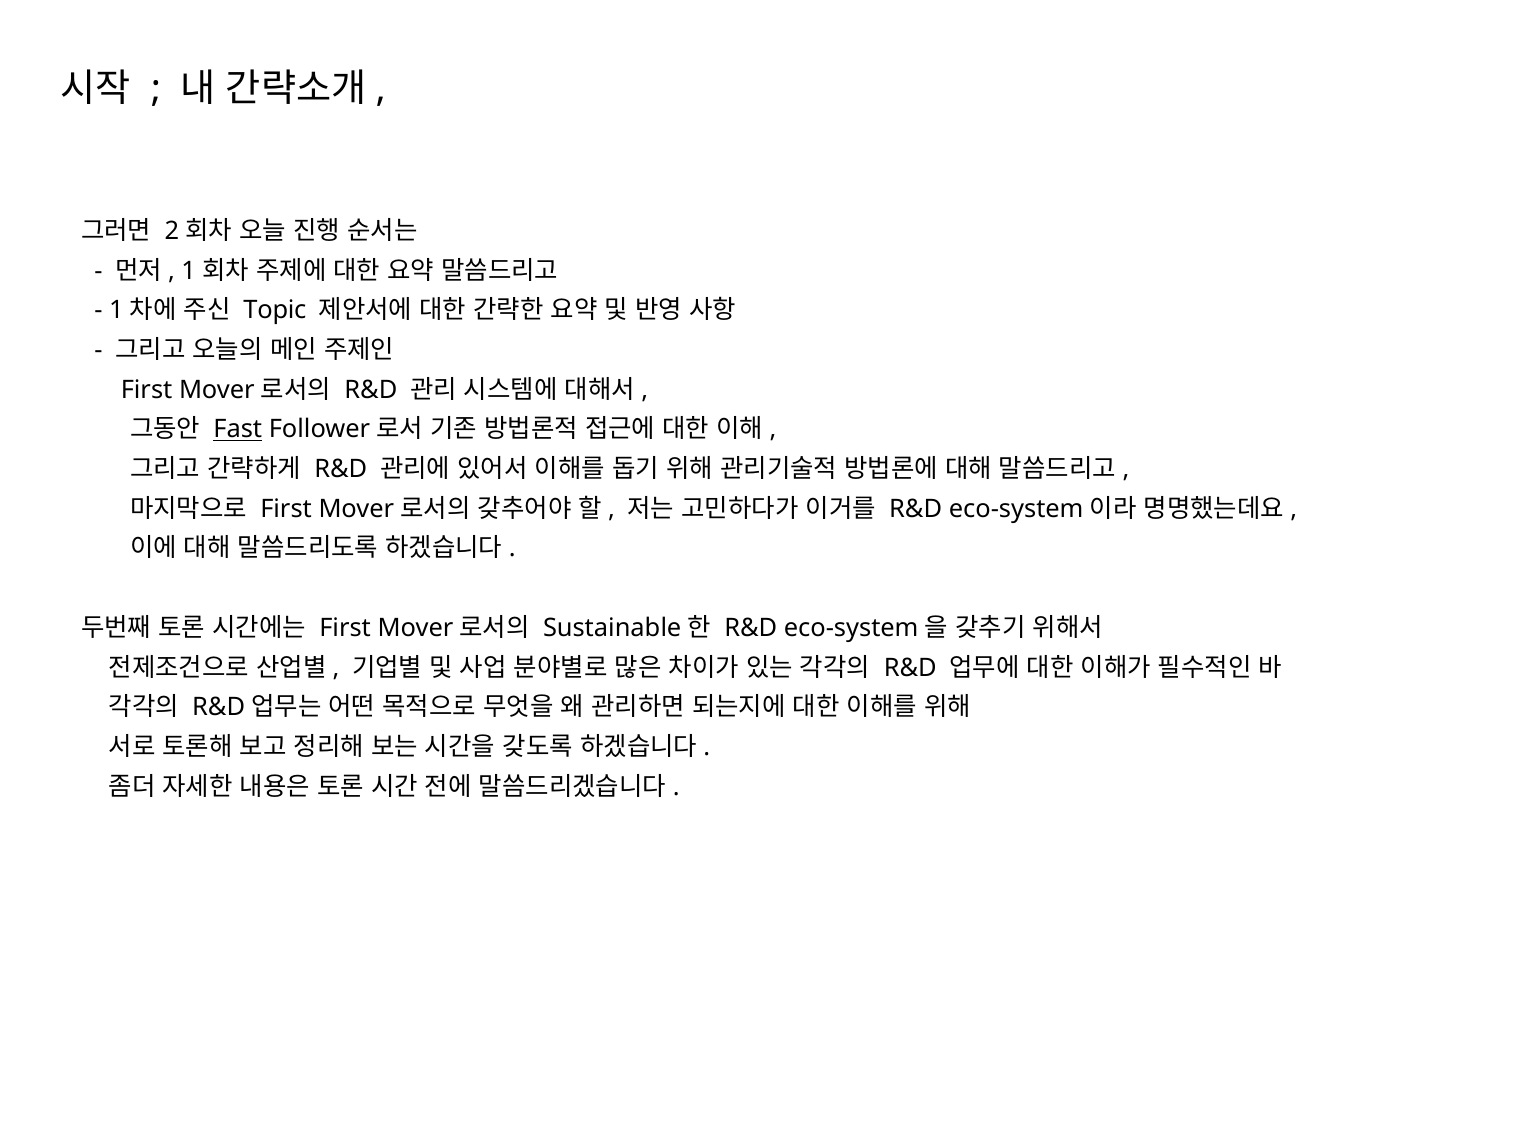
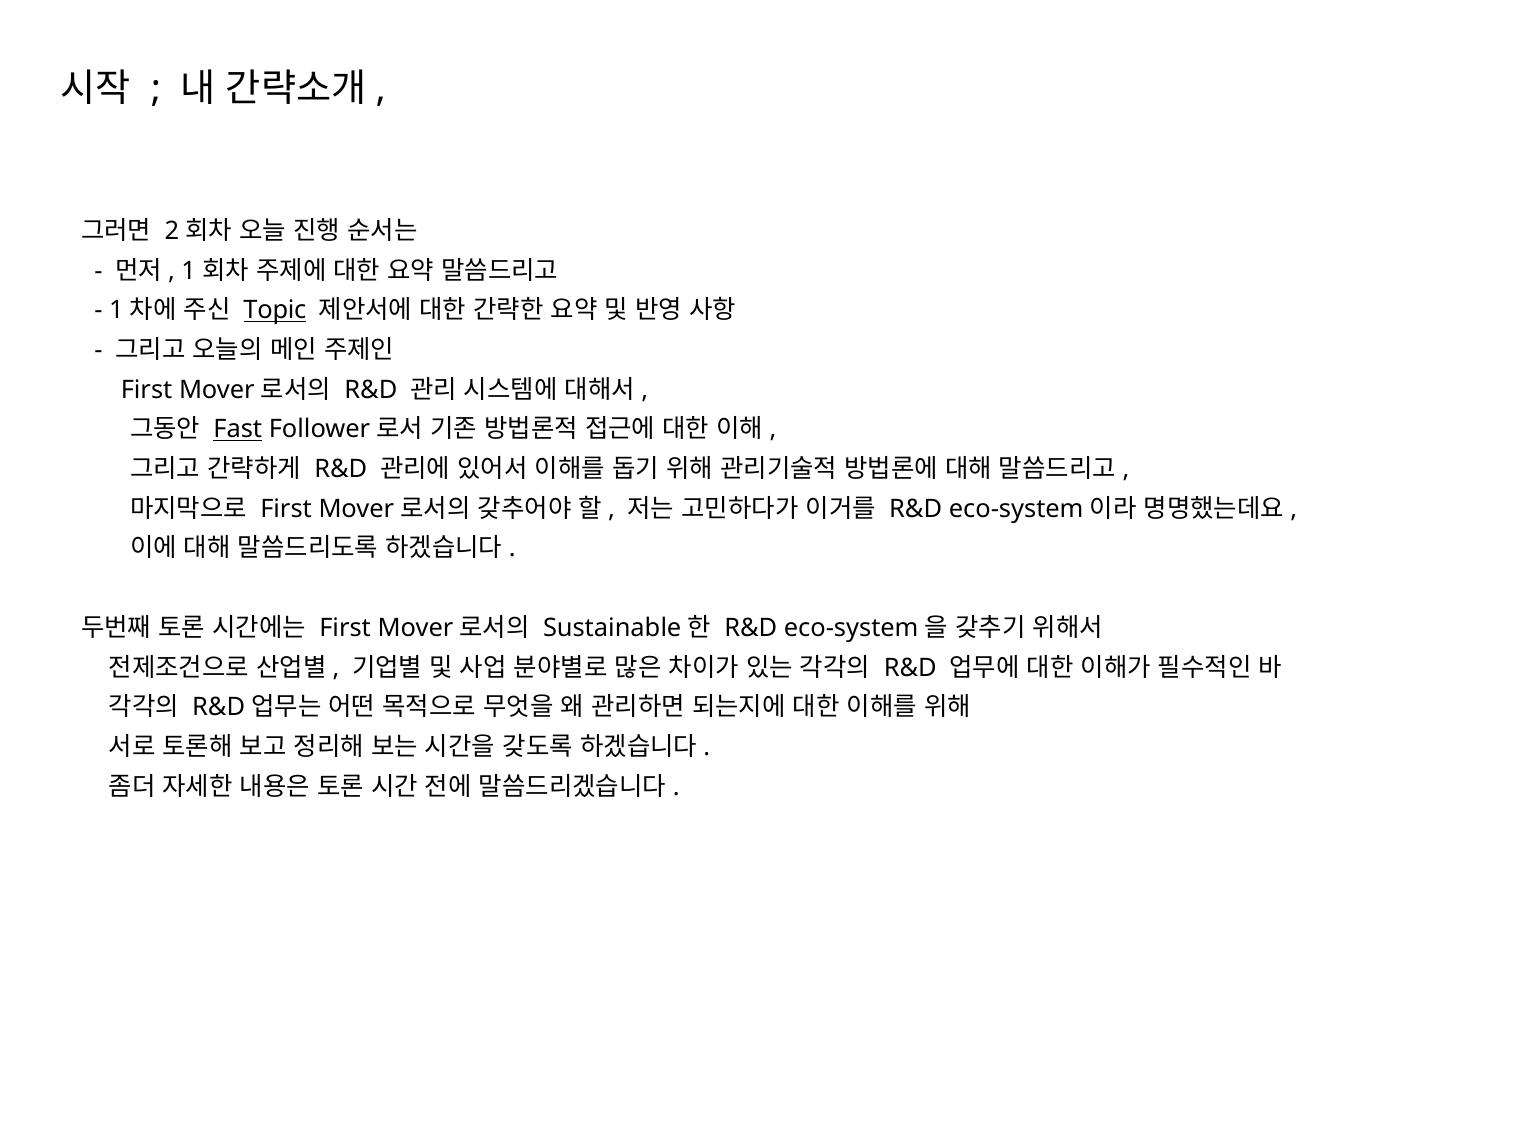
Topic underline: none -> present (275, 310)
